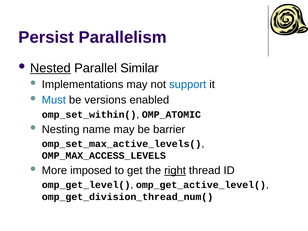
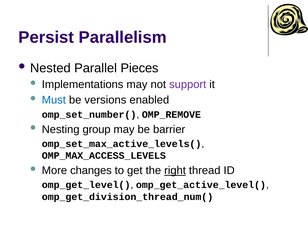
Nested underline: present -> none (50, 68)
Similar: Similar -> Pieces (139, 68)
support colour: blue -> purple (188, 85)
omp_set_within(: omp_set_within( -> omp_set_number( (89, 115)
OMP_ATOMIC: OMP_ATOMIC -> OMP_REMOVE (171, 115)
name: name -> group (97, 129)
imposed: imposed -> changes (91, 171)
